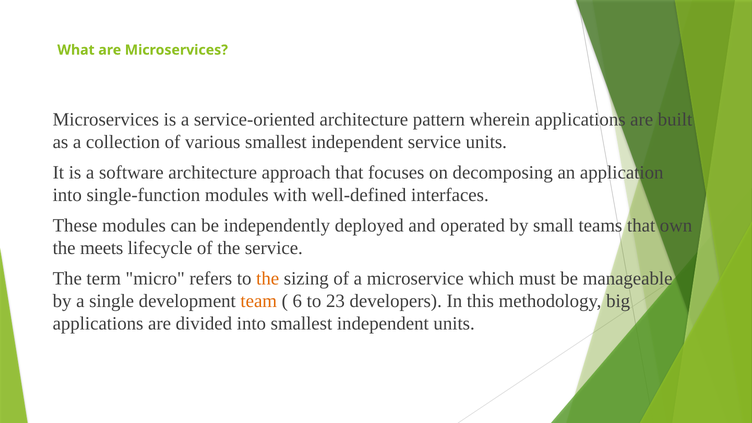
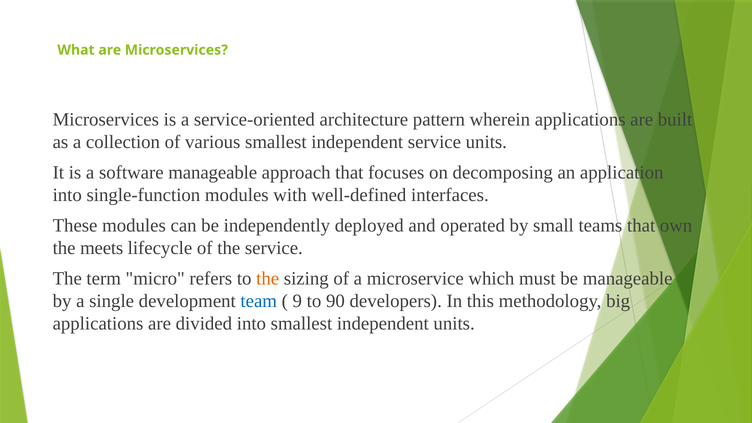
software architecture: architecture -> manageable (213, 173)
team colour: orange -> blue (259, 301)
6: 6 -> 9 (297, 301)
23: 23 -> 90 (335, 301)
